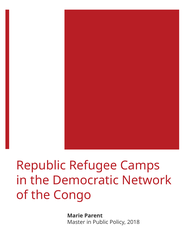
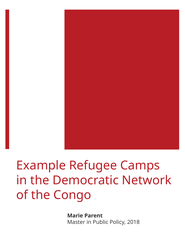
Republic: Republic -> Example (41, 166)
